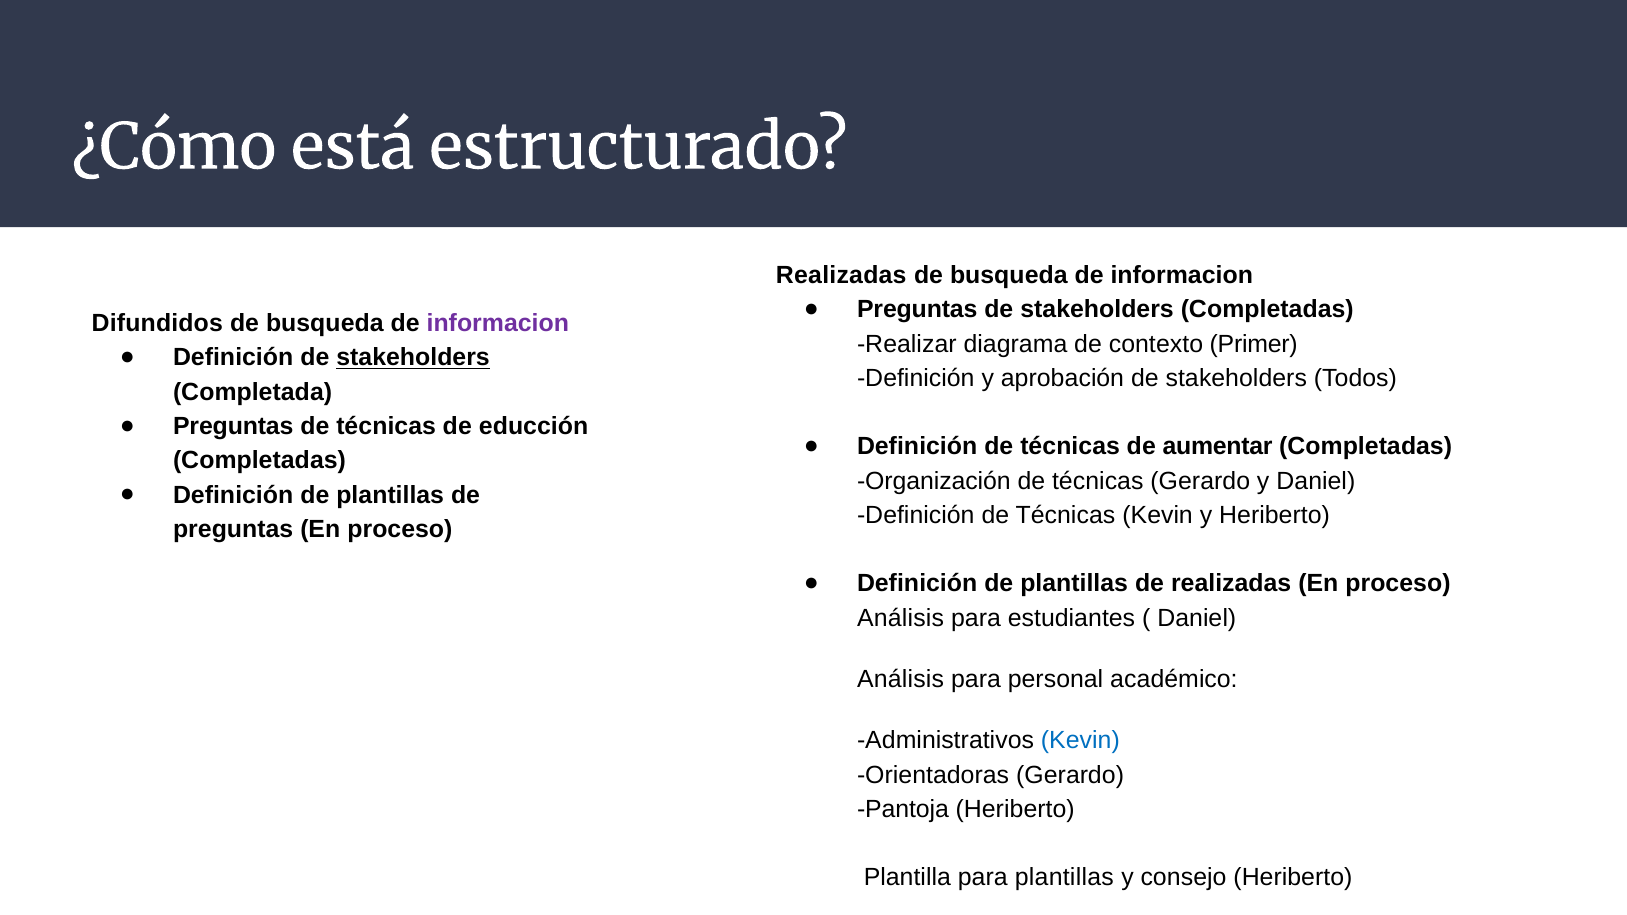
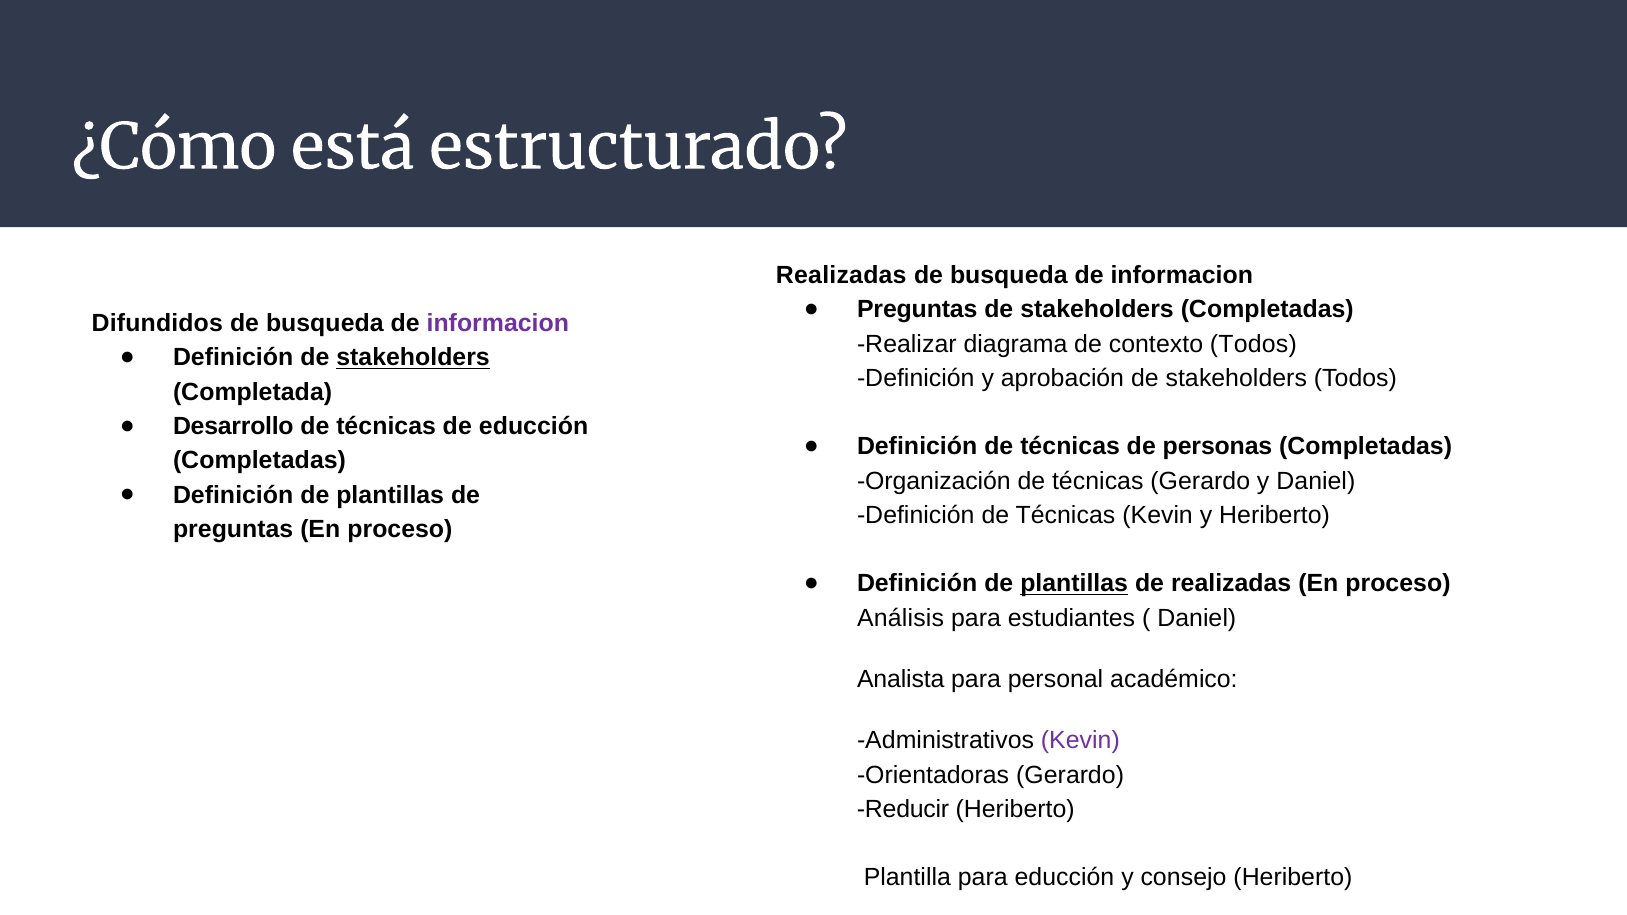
contexto Primer: Primer -> Todos (1253, 344)
Preguntas: Preguntas -> Desarrollo (233, 426)
aumentar: aumentar -> personas (1218, 447)
plantillas underline: none -> present (1074, 584)
Análisis: Análisis -> Analista (901, 679)
Kevin colour: blue -> purple (1080, 741)
Pantoja: Pantoja -> Reducir (903, 809)
para plantillas: plantillas -> educción (1064, 878)
